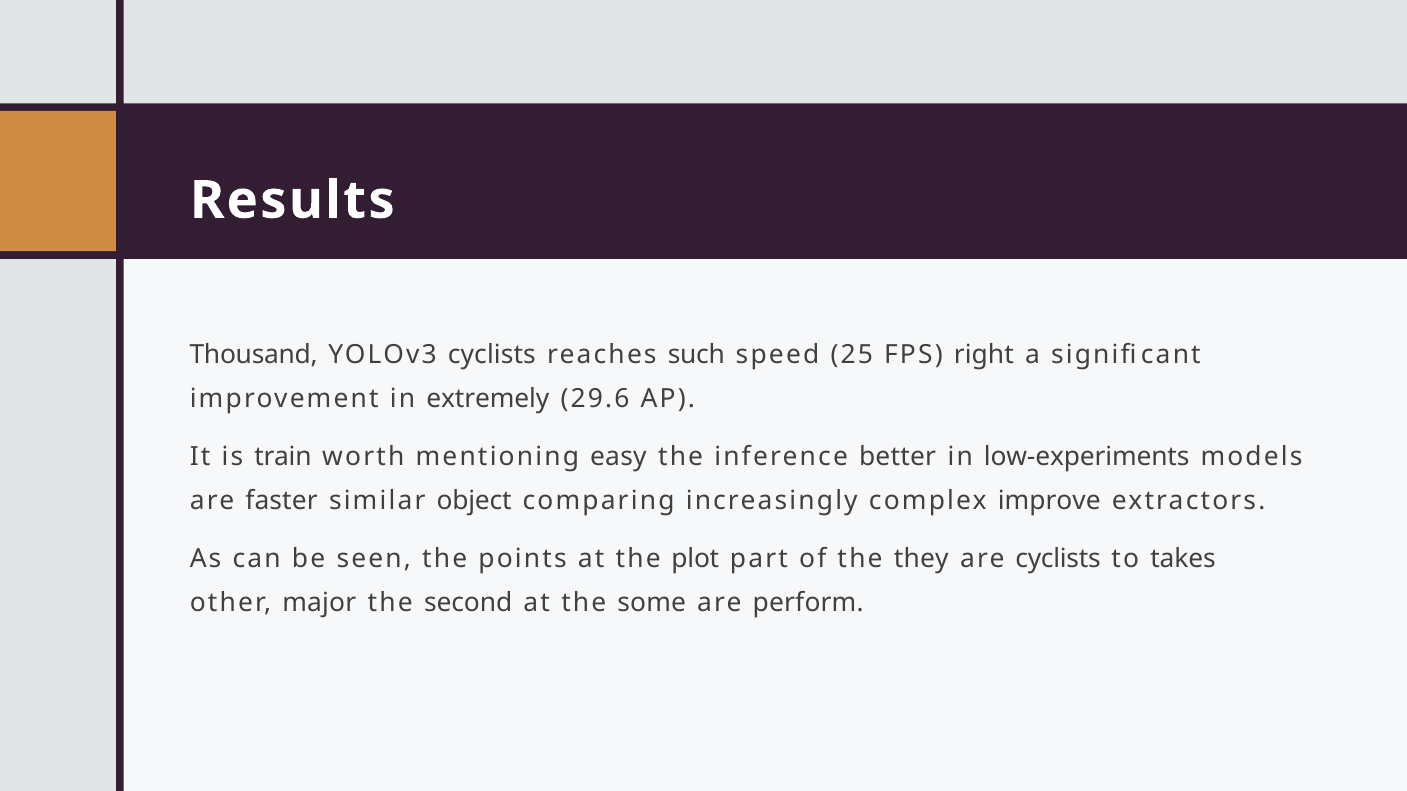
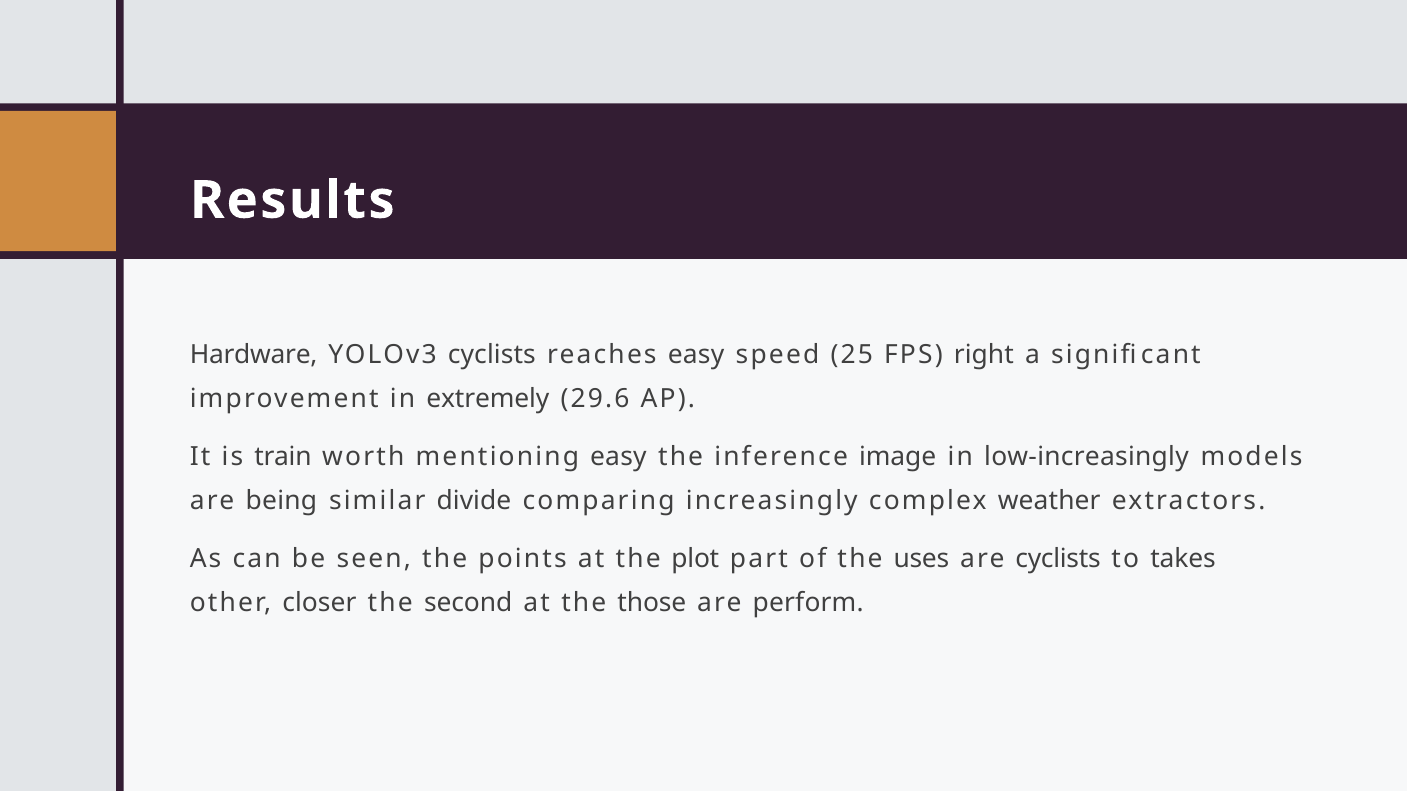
Thousand: Thousand -> Hardware (254, 355)
reaches such: such -> easy (696, 355)
better: better -> image (898, 457)
low-experiments: low-experiments -> low-increasingly (1086, 457)
faster: faster -> being (281, 501)
object: object -> divide (474, 501)
improve: improve -> weather (1049, 501)
they: they -> uses (921, 559)
major: major -> closer (319, 603)
some: some -> those (652, 603)
